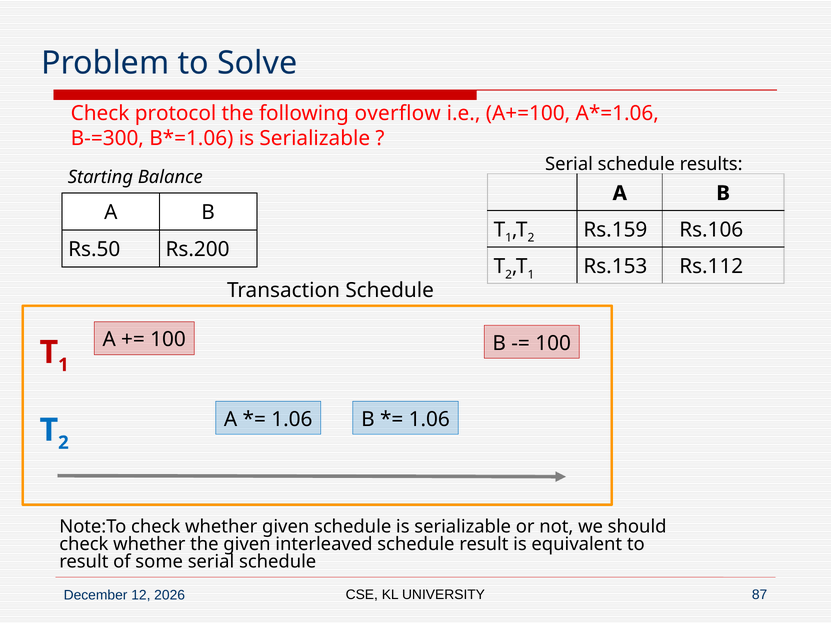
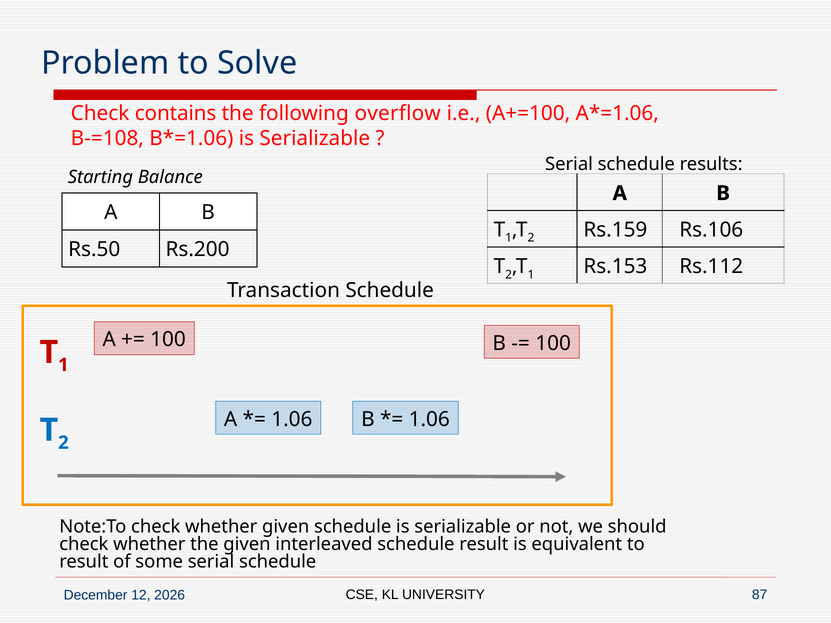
protocol: protocol -> contains (176, 114)
B-=300: B-=300 -> B-=108 (107, 139)
